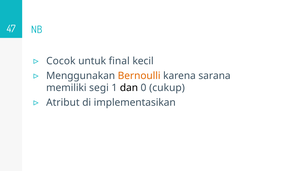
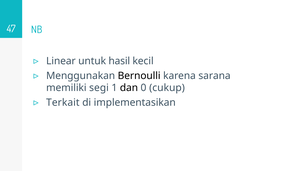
Cocok: Cocok -> Linear (61, 61)
final: final -> hasil (119, 61)
Bernoulli colour: orange -> black (139, 75)
Atribut: Atribut -> Terkait (63, 102)
